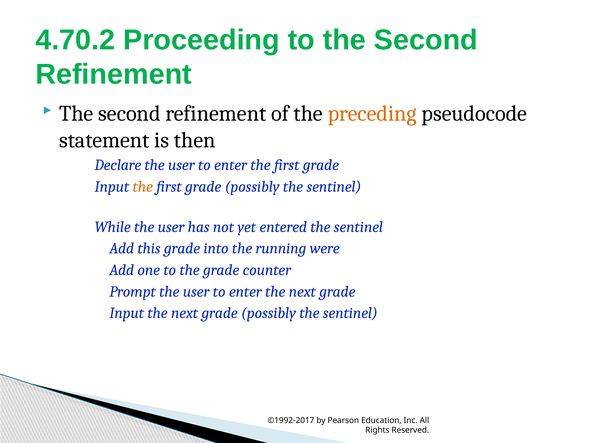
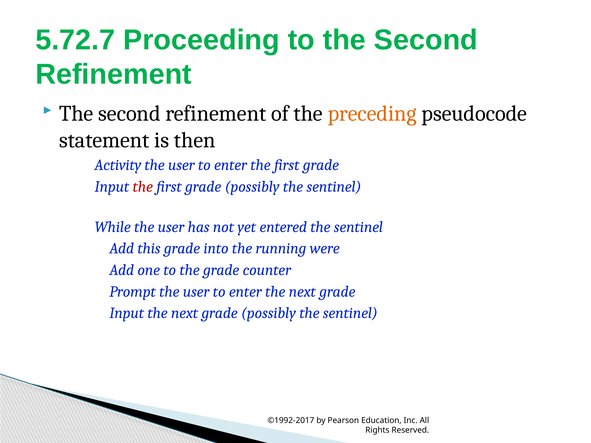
4.70.2: 4.70.2 -> 5.72.7 (75, 40)
Declare: Declare -> Activity (118, 165)
the colour: orange -> red (143, 187)
